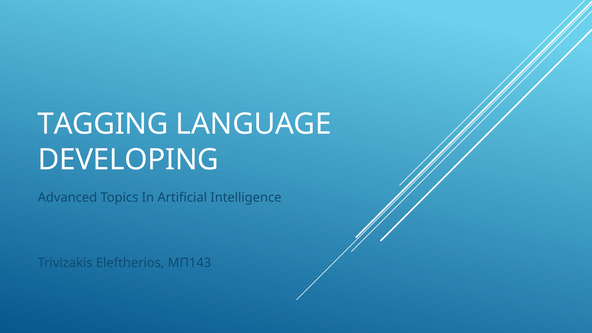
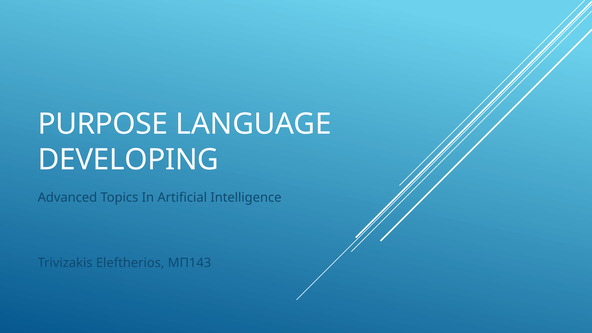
TAGGING: TAGGING -> PURPOSE (103, 124)
